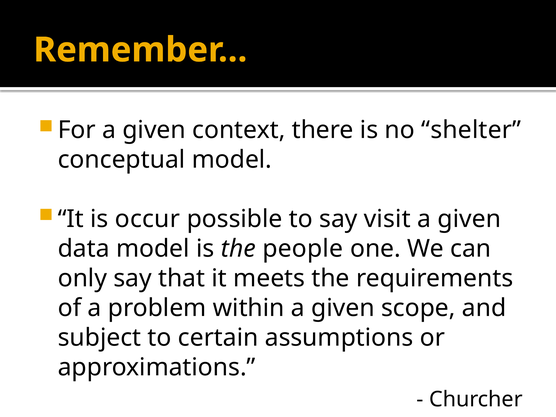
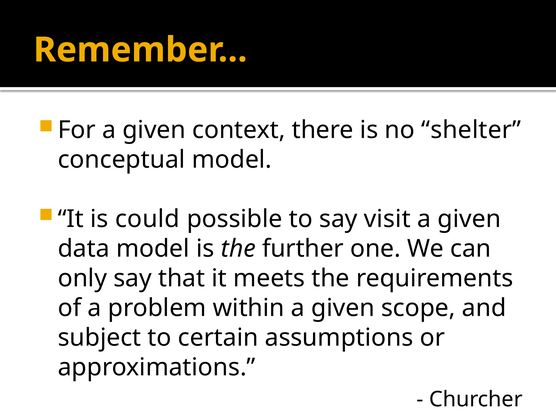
occur: occur -> could (147, 219)
people: people -> further (303, 249)
